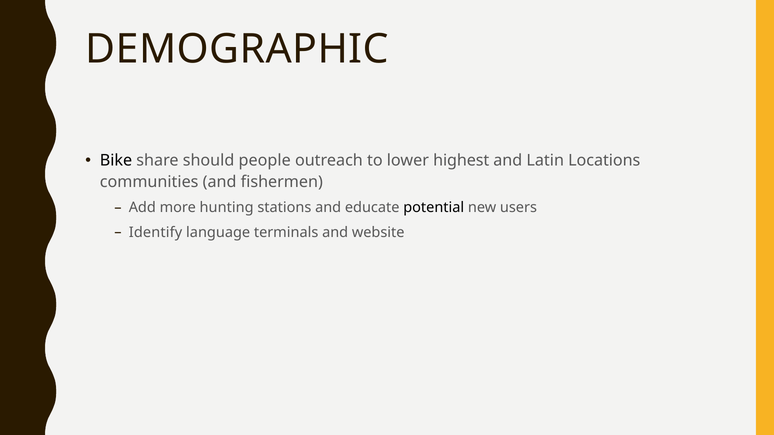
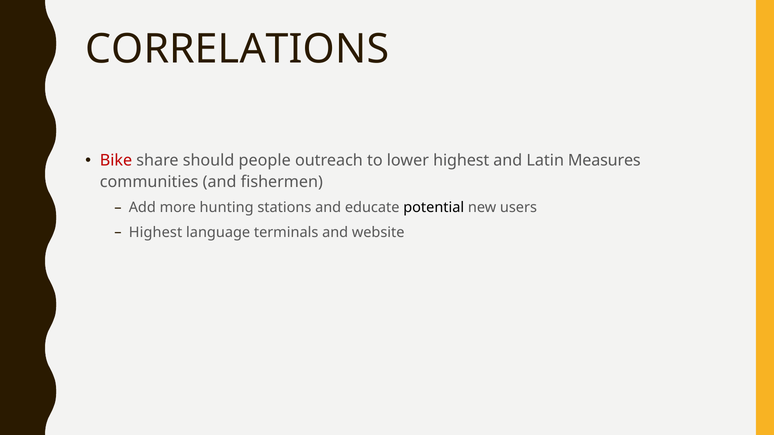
DEMOGRAPHIC: DEMOGRAPHIC -> CORRELATIONS (237, 49)
Bike colour: black -> red (116, 161)
Locations: Locations -> Measures (604, 161)
Identify: Identify -> Highest (156, 233)
